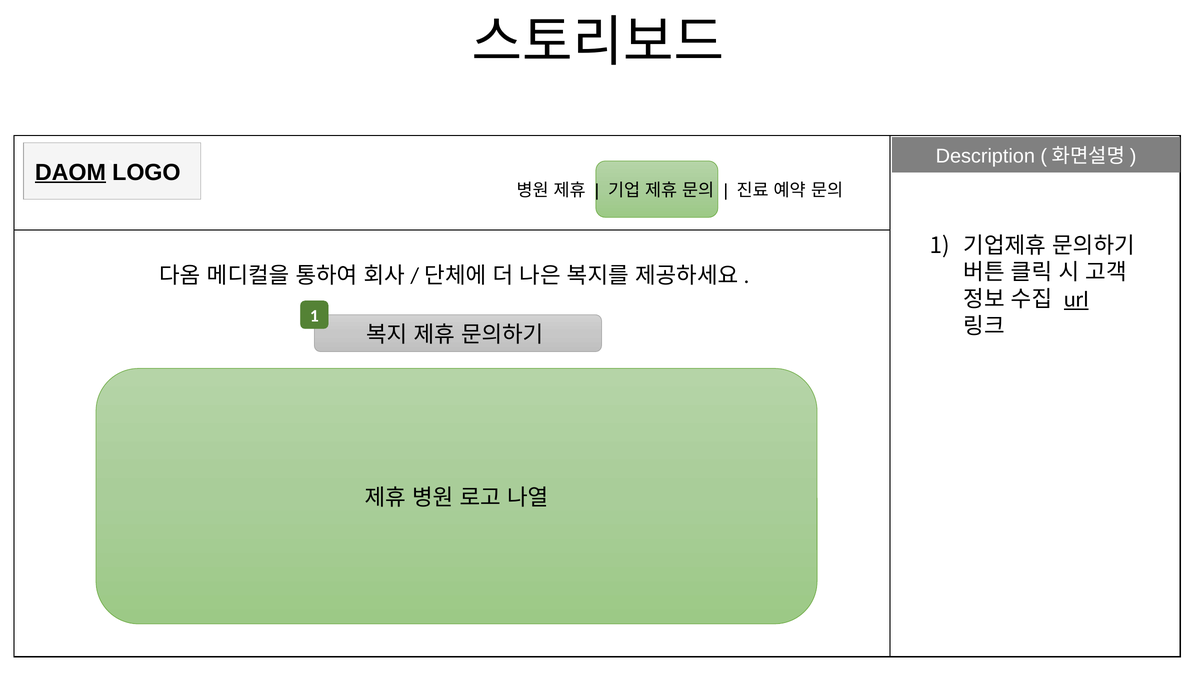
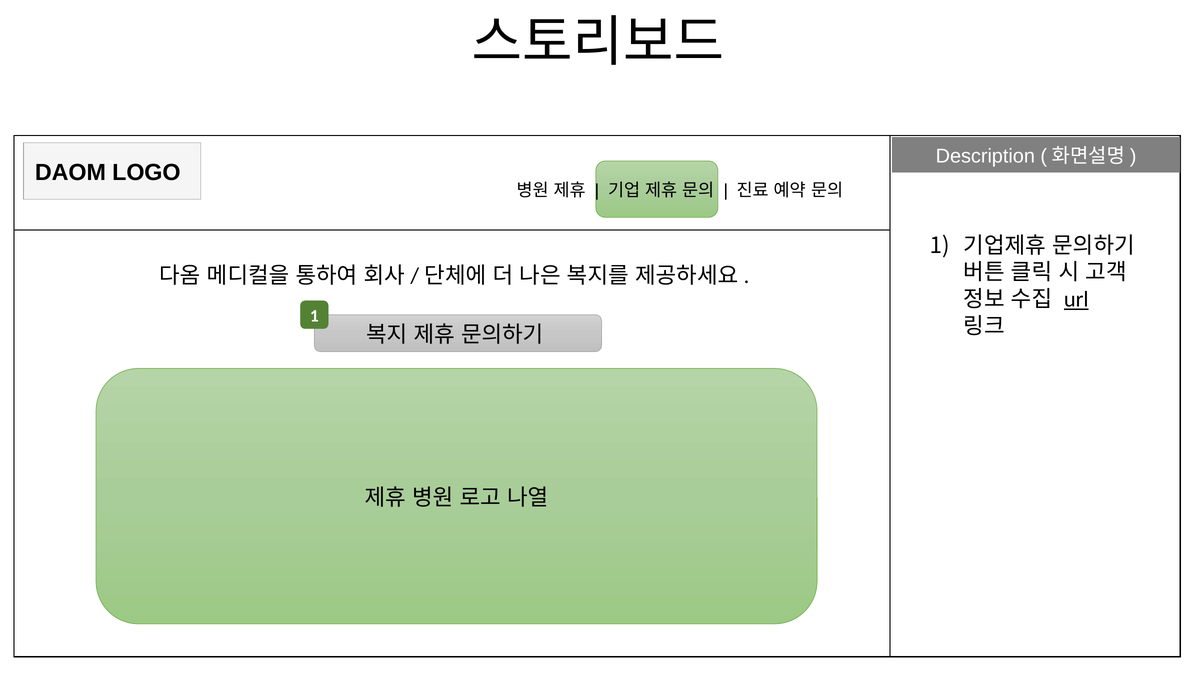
DAOM underline: present -> none (70, 172)
